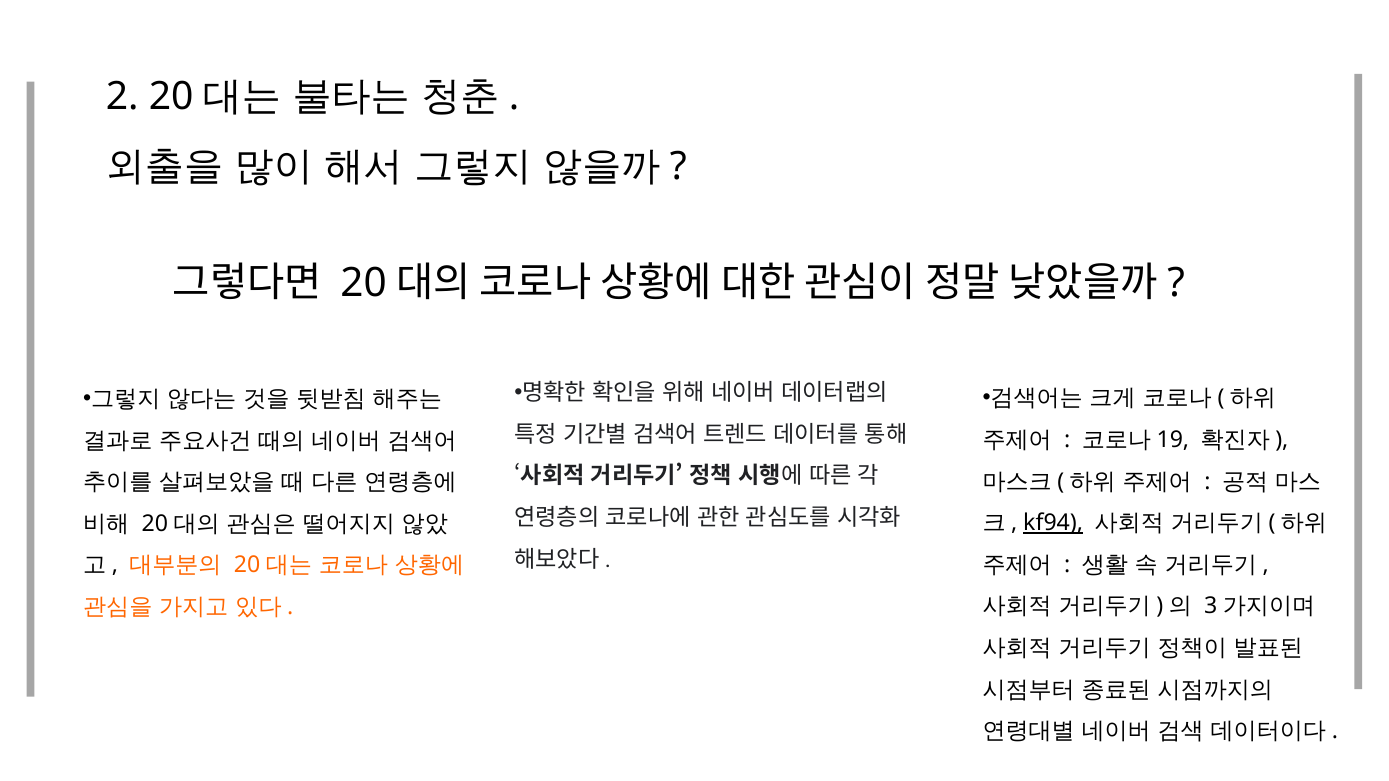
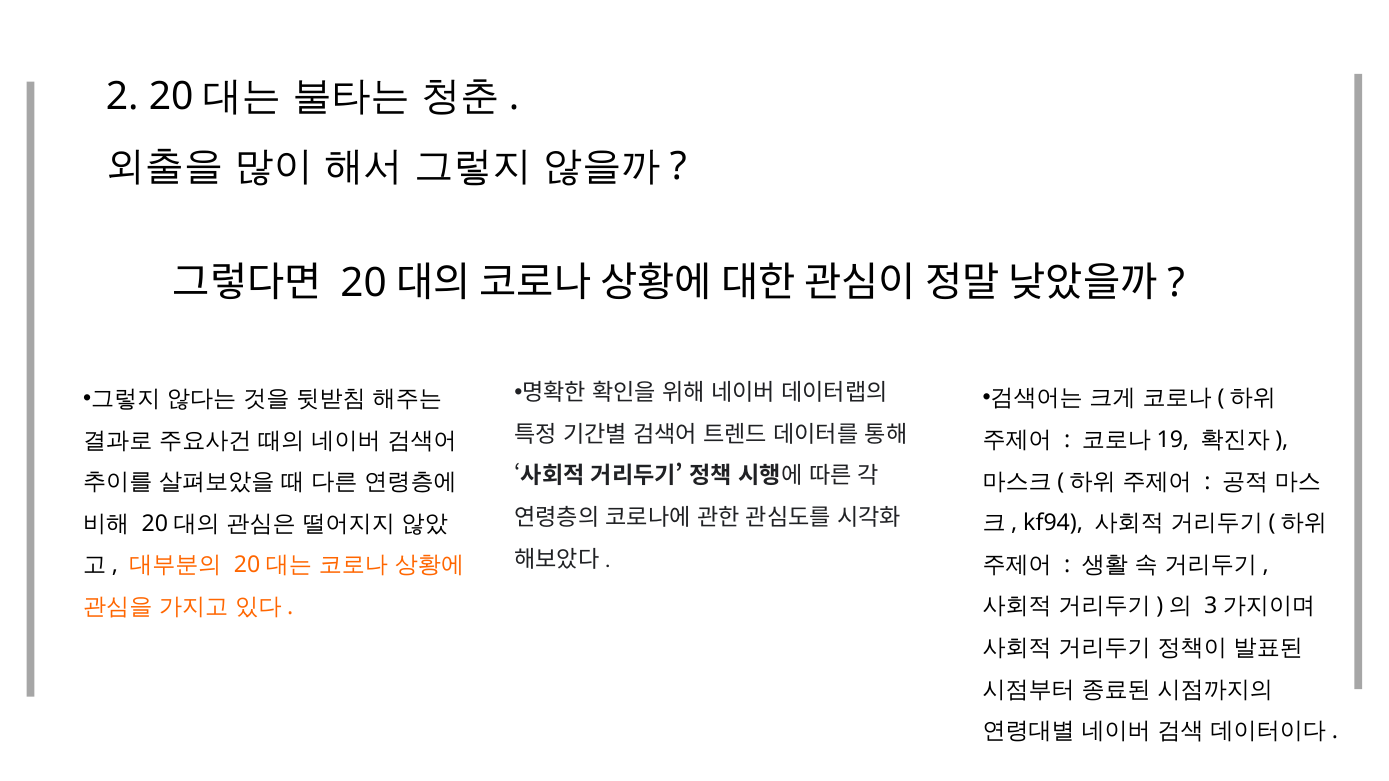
kf94 underline: present -> none (1053, 523)
